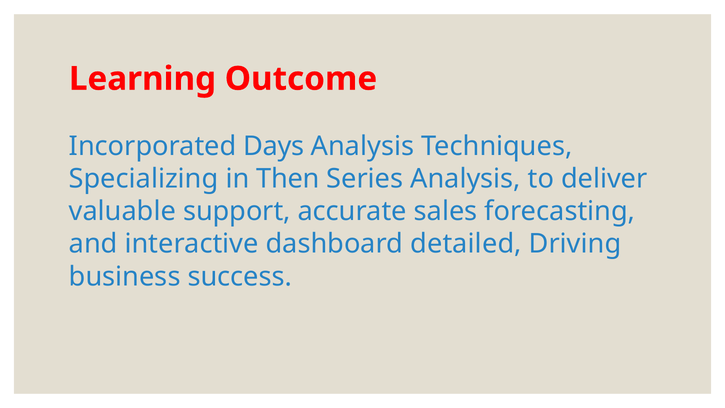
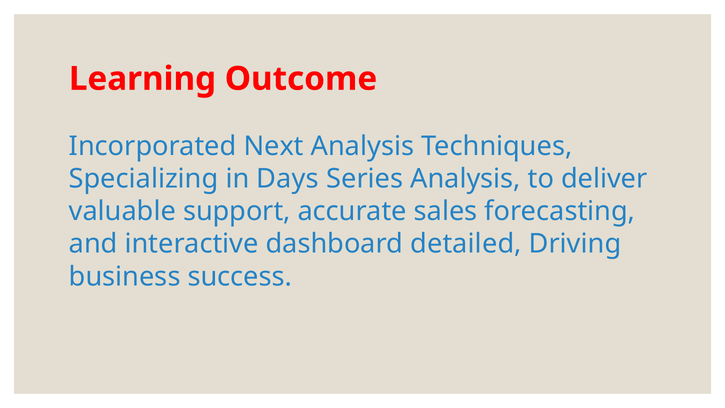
Days: Days -> Next (274, 146)
Then: Then -> Days (288, 179)
